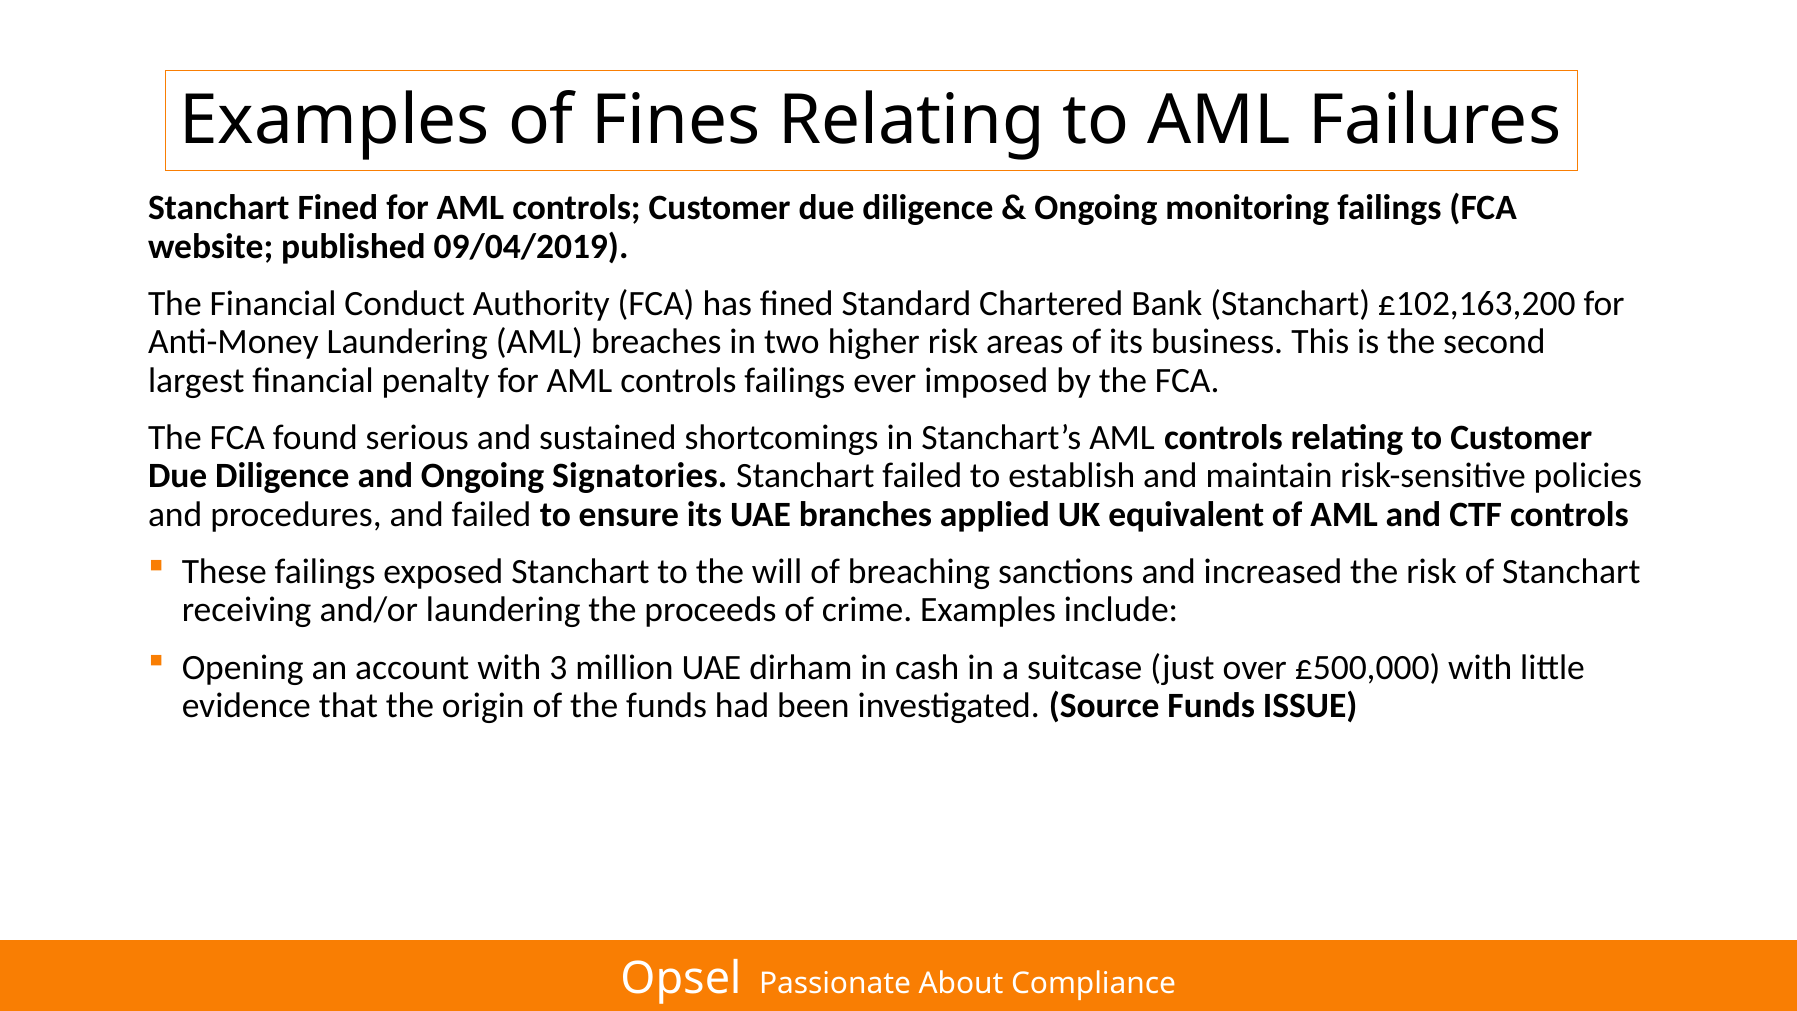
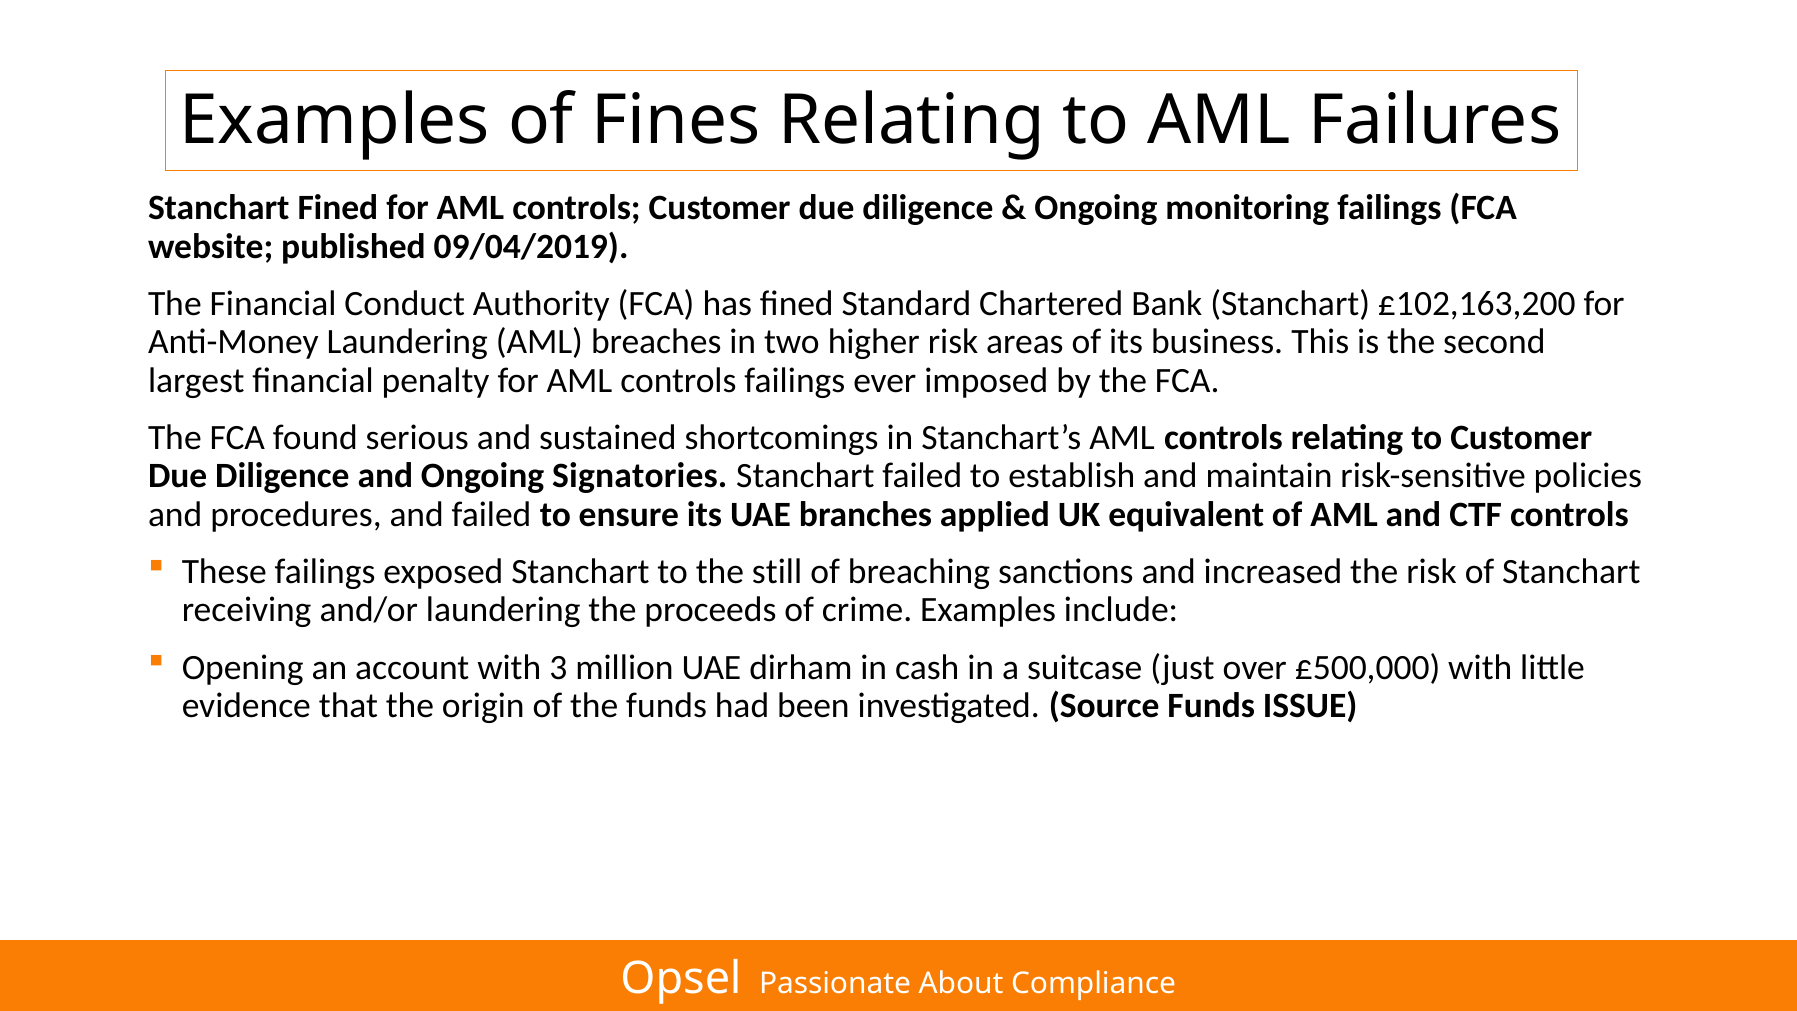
will: will -> still (777, 572)
